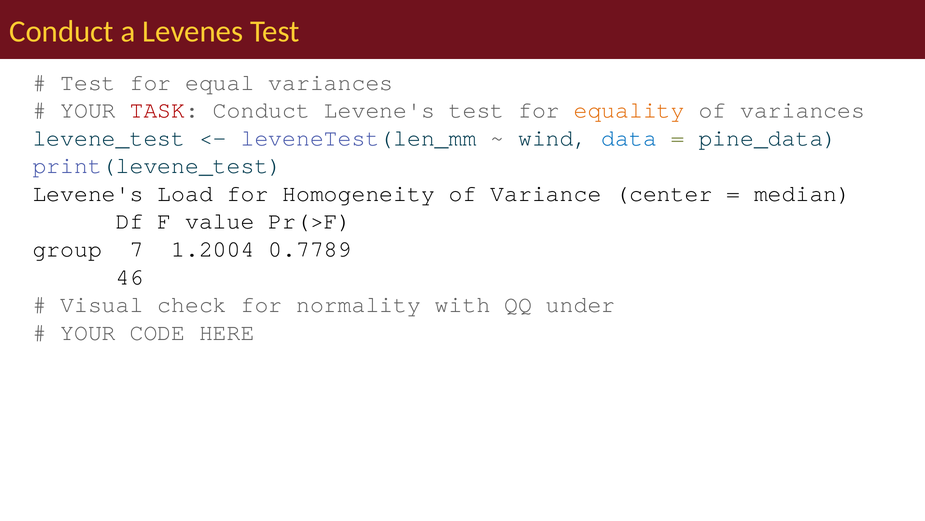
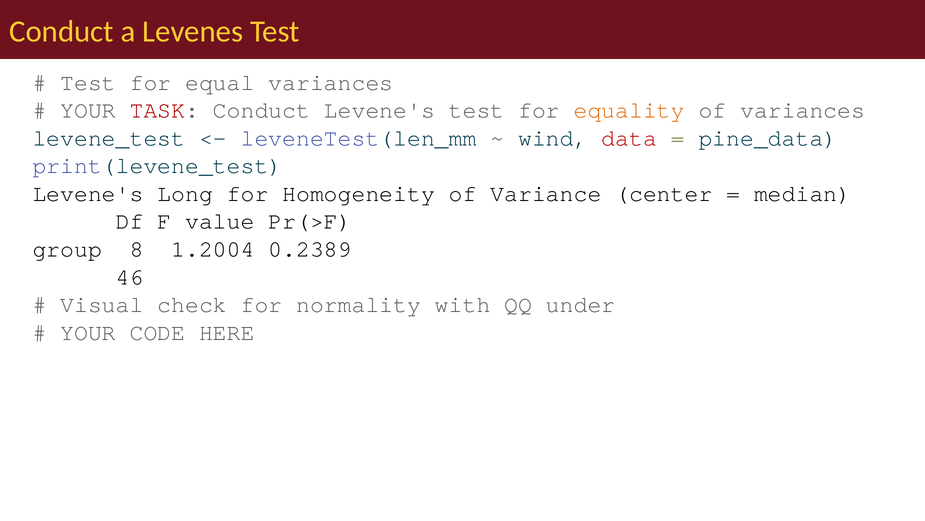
data colour: blue -> red (629, 138)
Load: Load -> Long (185, 193)
7: 7 -> 8 (137, 249)
0.7789: 0.7789 -> 0.2389 (310, 249)
